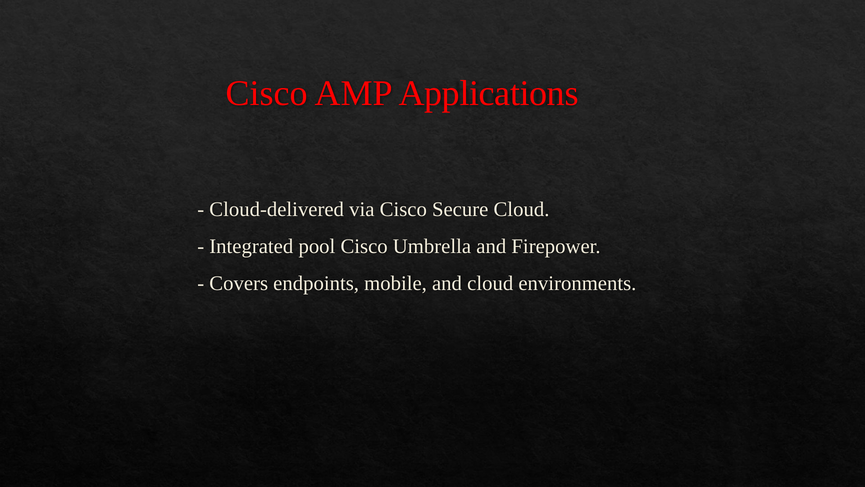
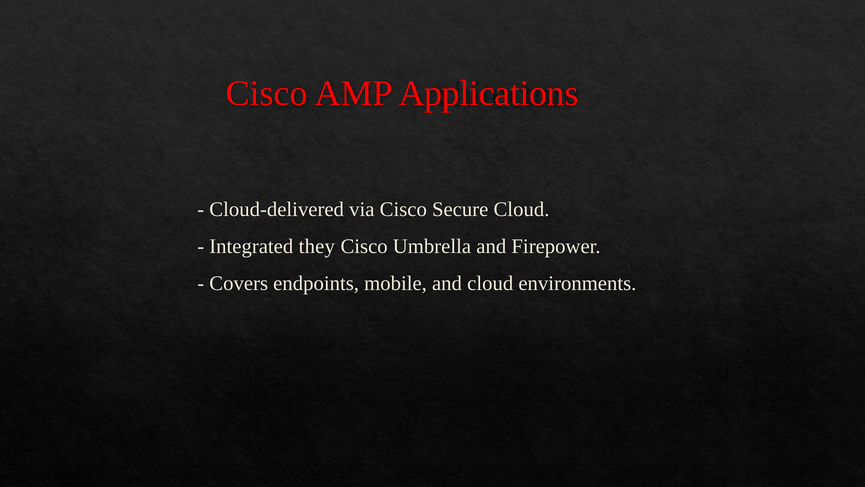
pool: pool -> they (317, 246)
